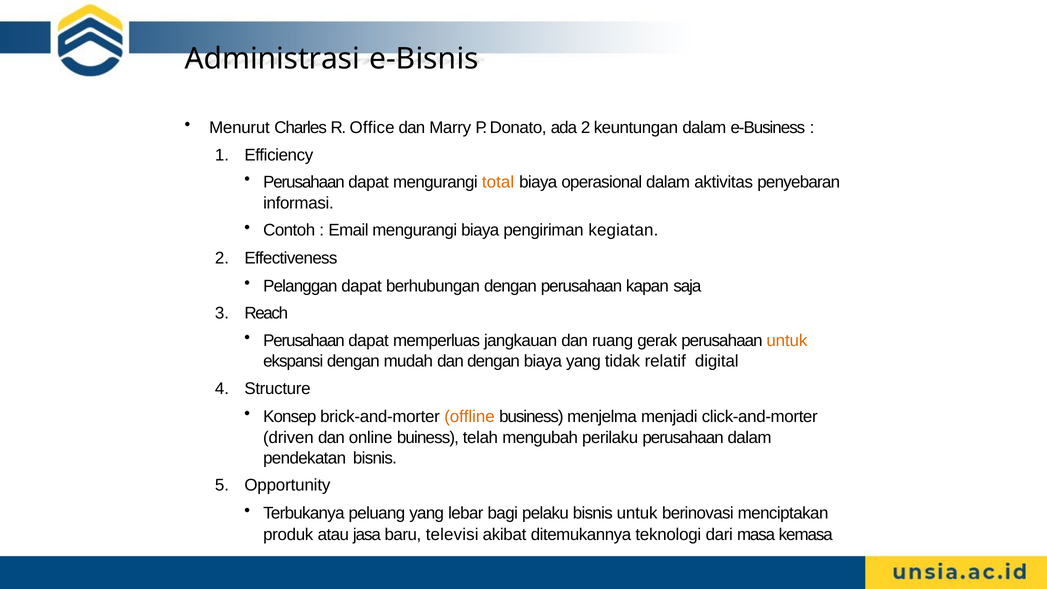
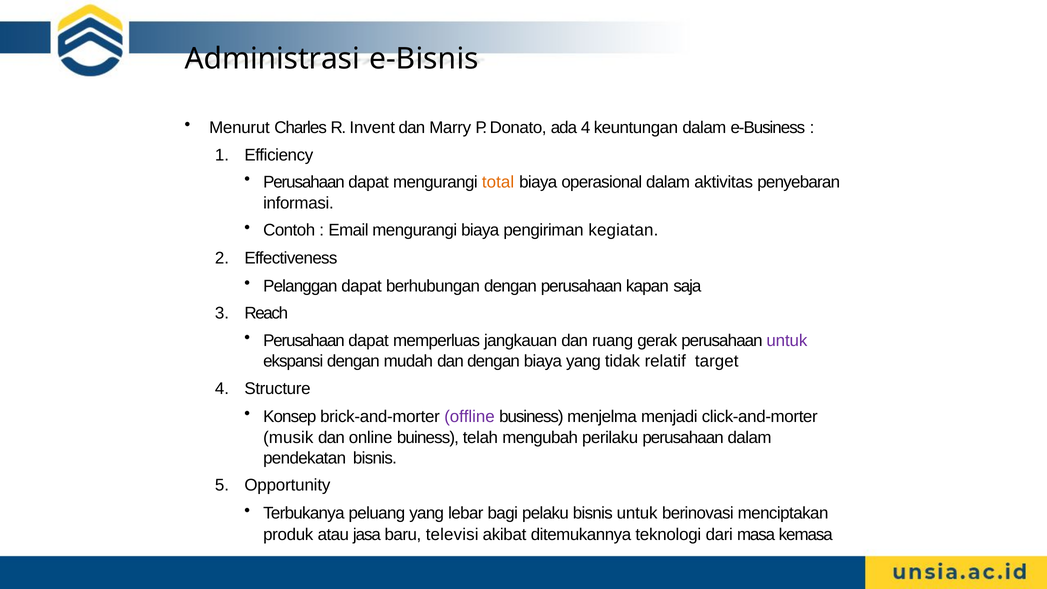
Office: Office -> Invent (372, 127)
ada 2: 2 -> 4 (586, 127)
untuk colour: orange -> purple (787, 341)
digital: digital -> target (717, 361)
offline colour: orange -> purple (469, 417)
driven: driven -> musik (288, 437)
